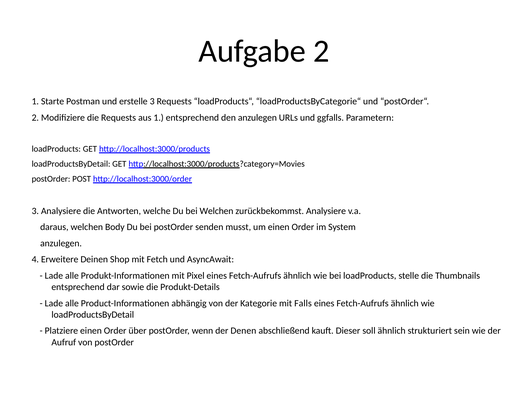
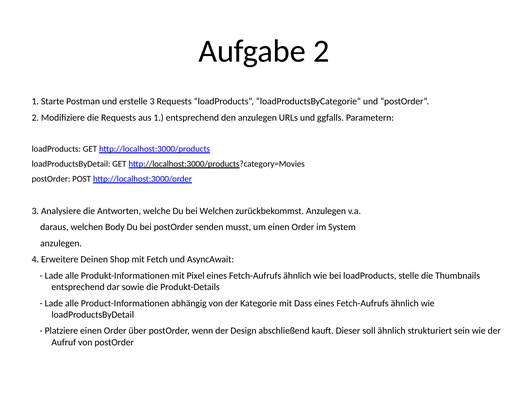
zurückbekommst Analysiere: Analysiere -> Anzulegen (326, 211)
Falls: Falls -> Dass (303, 303)
Denen: Denen -> Design (243, 331)
